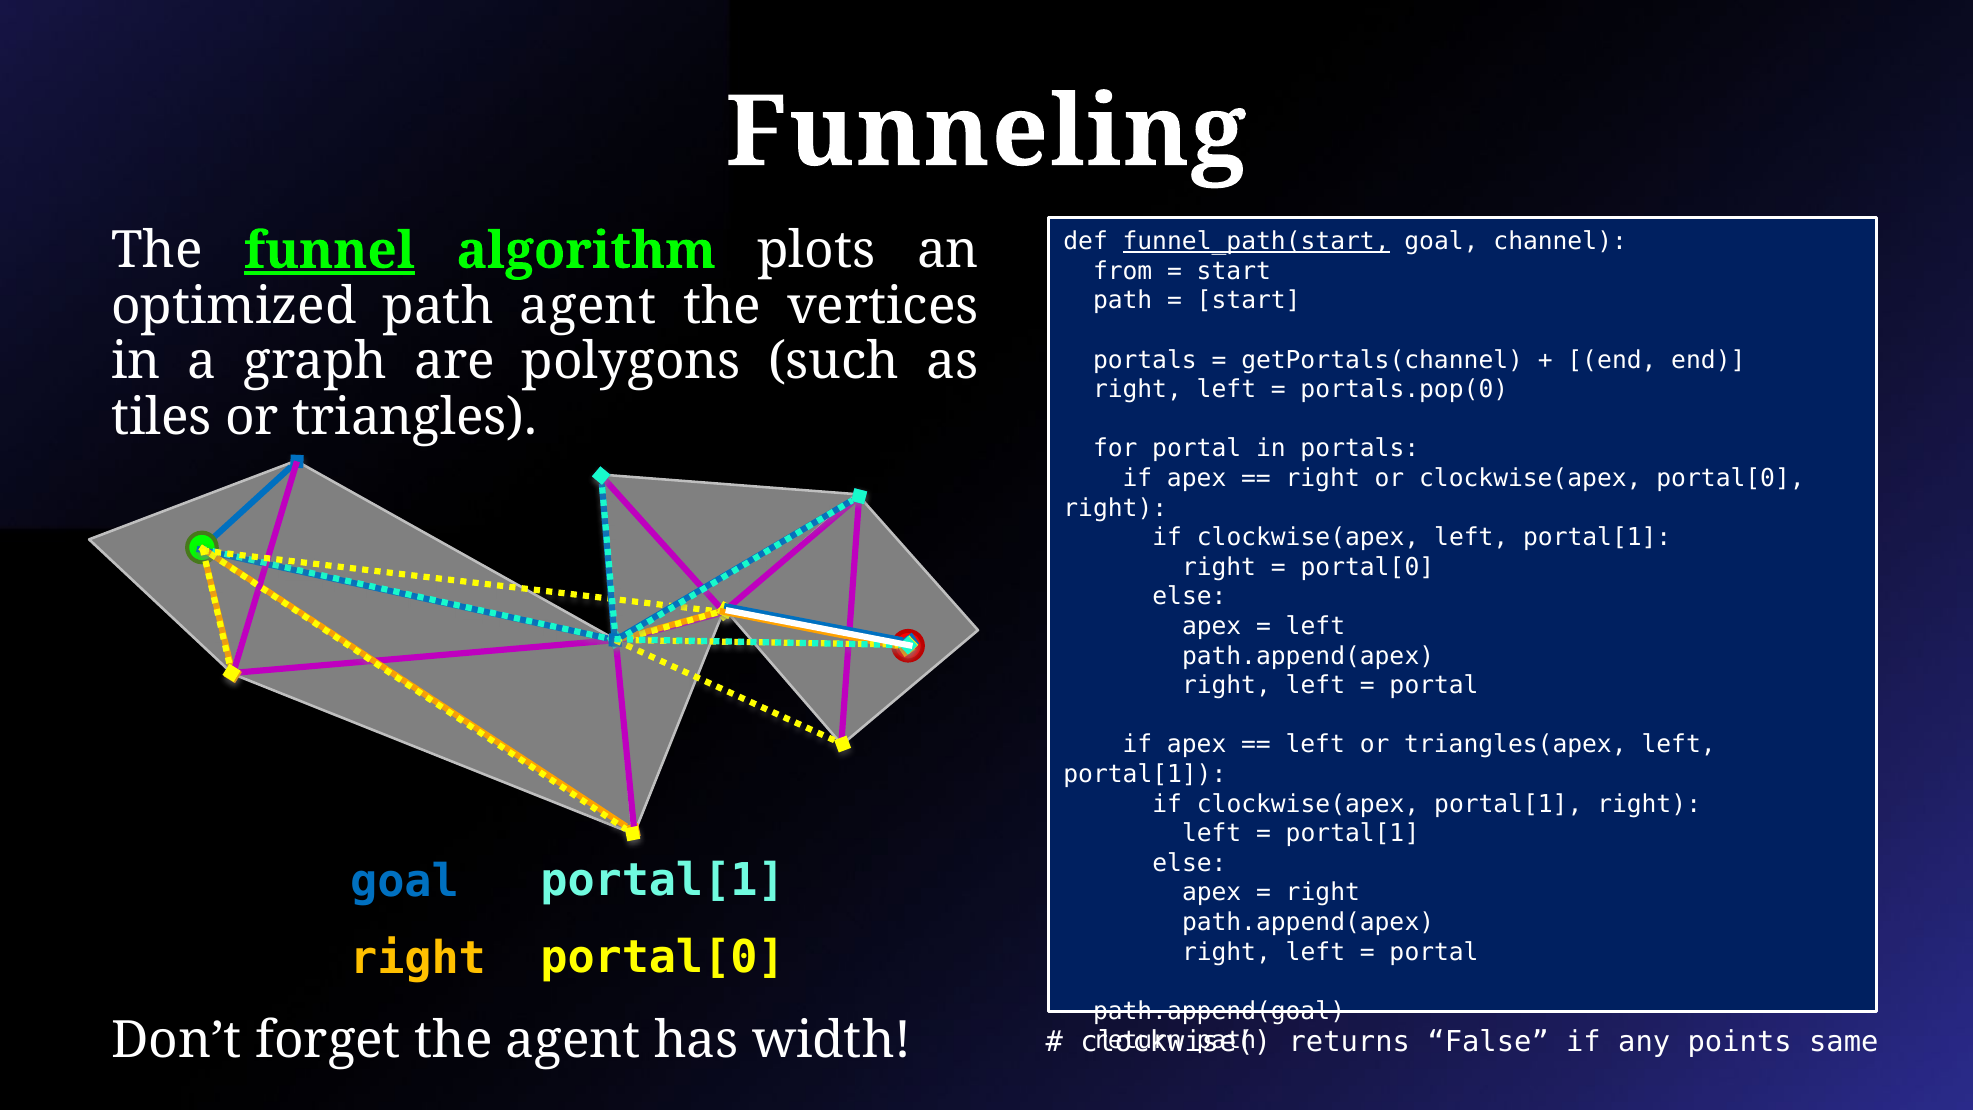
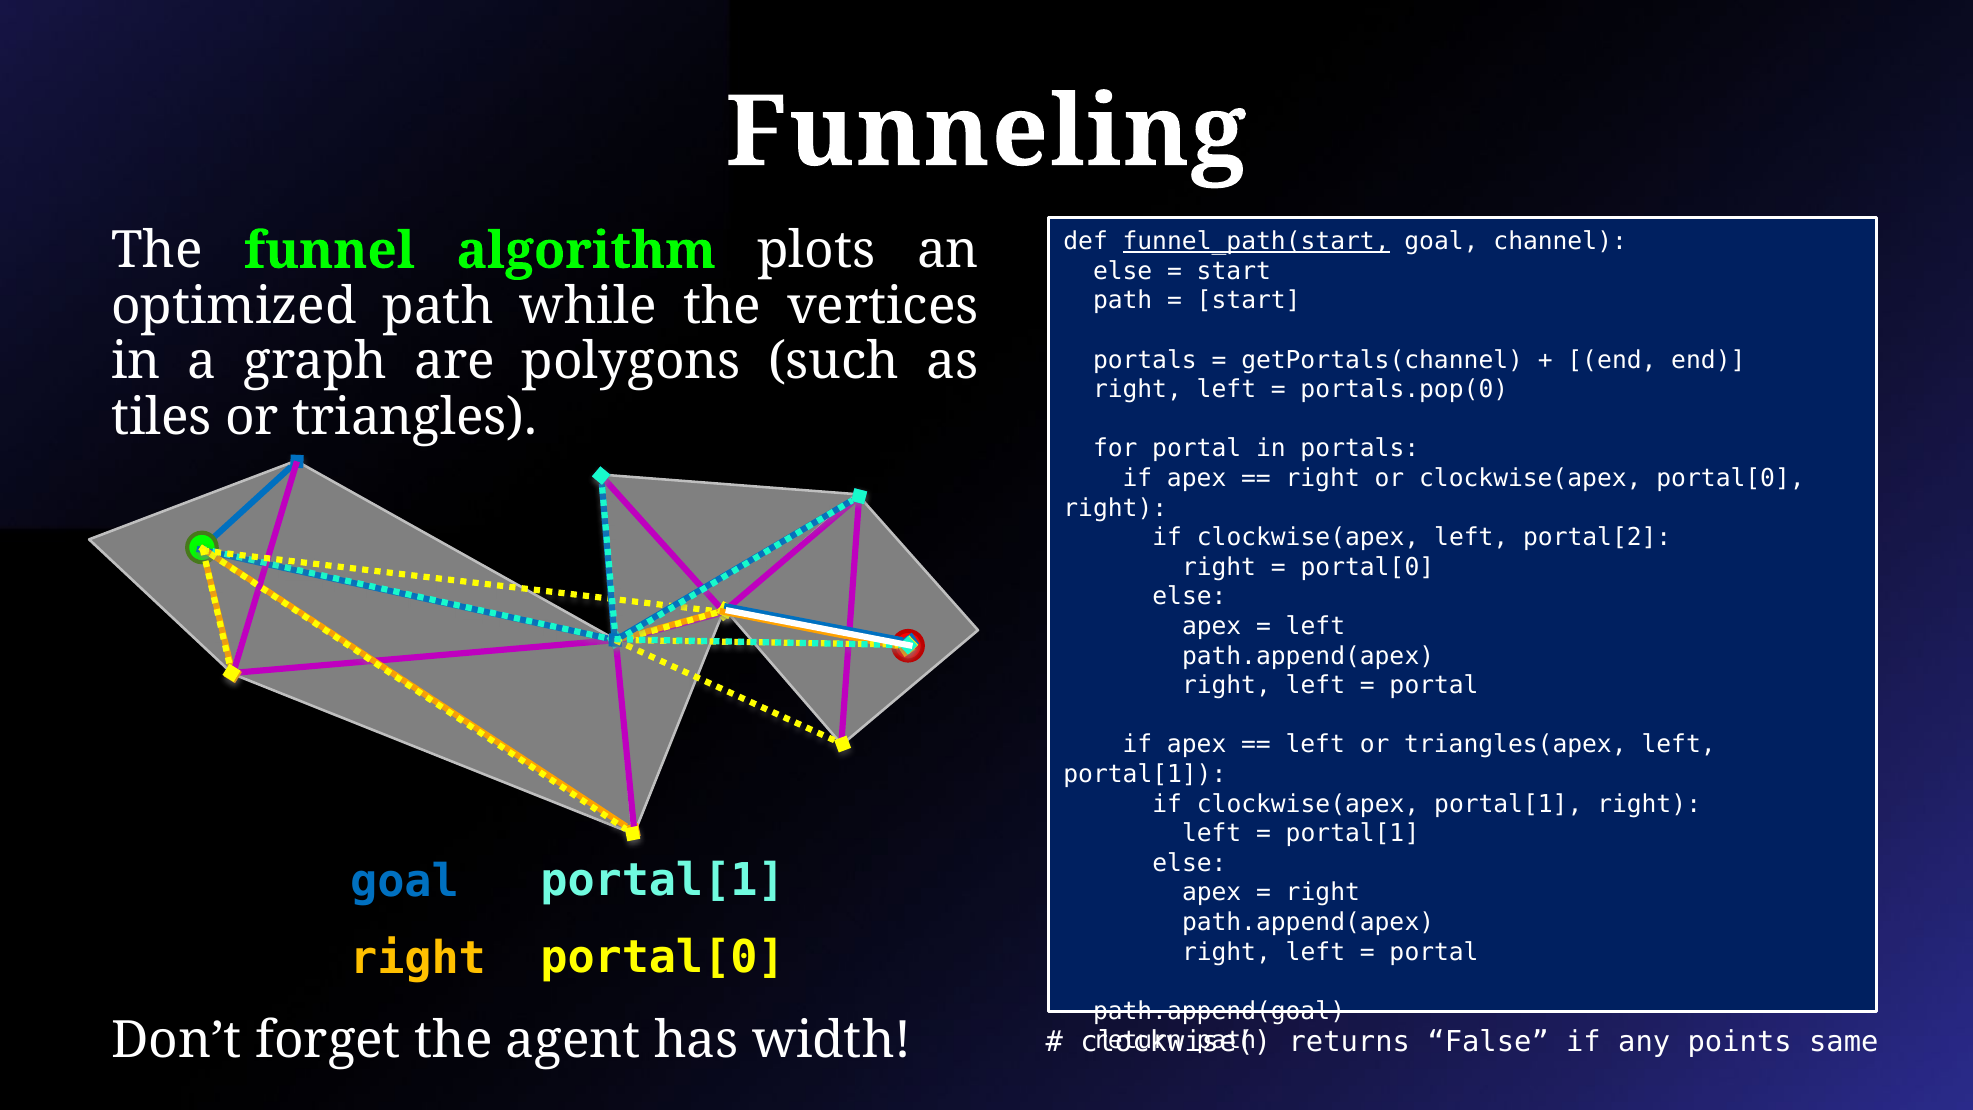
funnel underline: present -> none (329, 251)
from: from -> else (1123, 271)
path agent: agent -> while (588, 306)
clockwise(apex left portal[1: portal[1 -> portal[2 (1597, 537)
